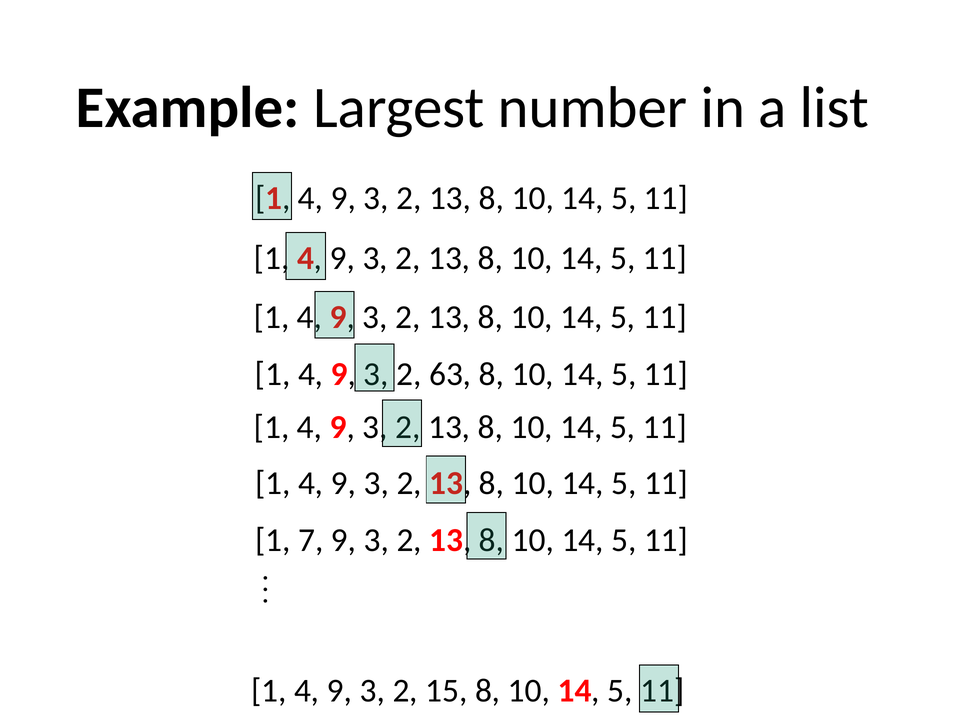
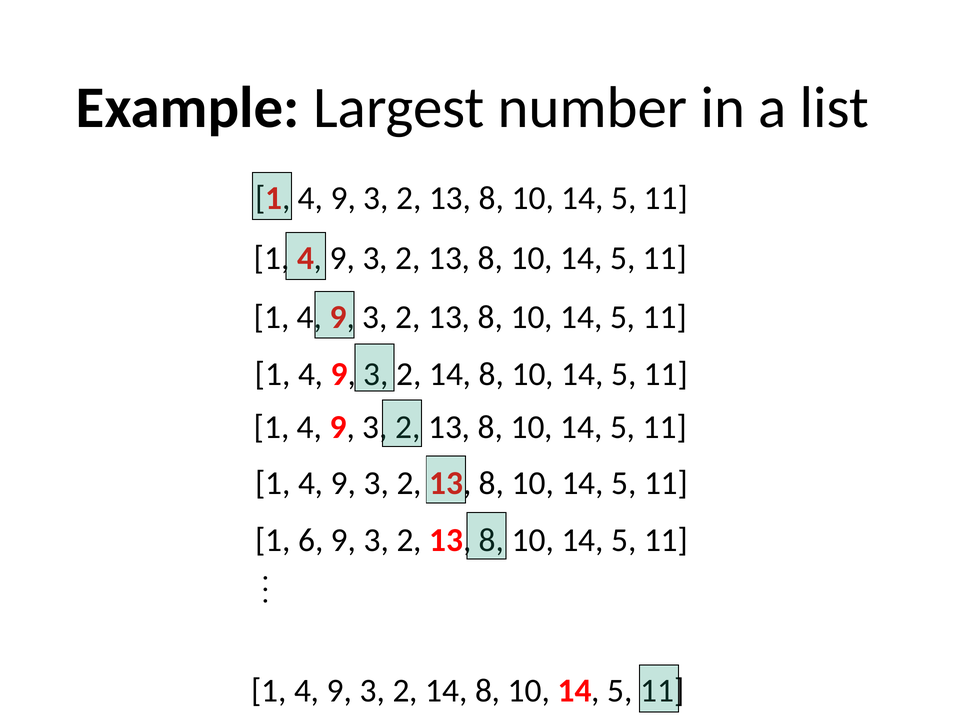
63: 63 -> 14 (450, 374)
7: 7 -> 6 (311, 540)
15: 15 -> 14 (446, 691)
